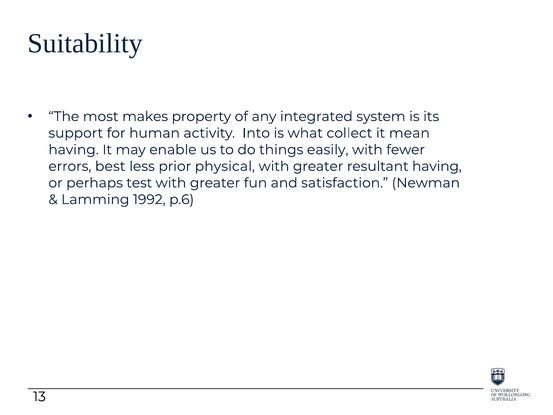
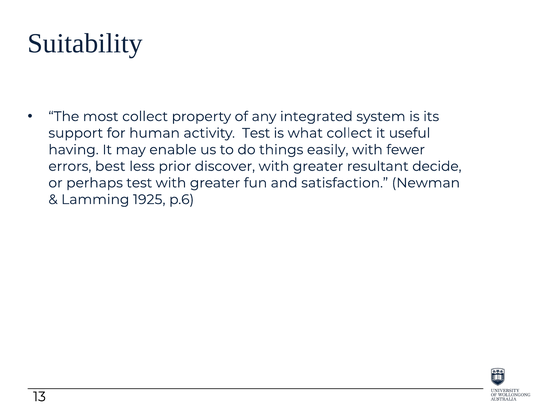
most makes: makes -> collect (145, 116)
activity Into: Into -> Test (256, 133)
mean: mean -> useful (410, 133)
physical: physical -> discover (225, 166)
resultant having: having -> decide (437, 166)
1992: 1992 -> 1925 (149, 199)
